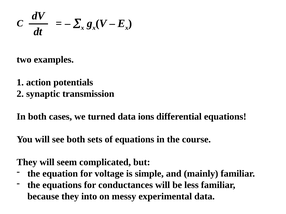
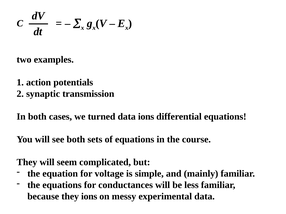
they into: into -> ions (89, 197)
